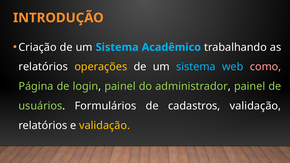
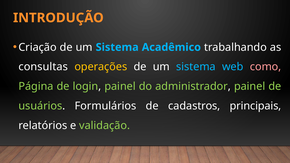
relatórios: relatórios -> consultas (43, 67)
cadastros validação: validação -> principais (256, 106)
validação colour: yellow -> light green (105, 126)
